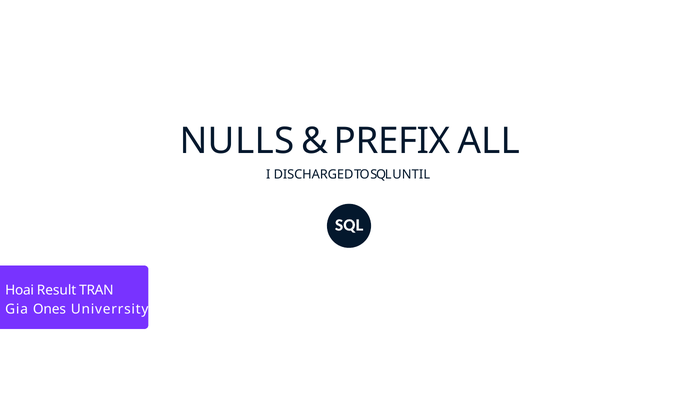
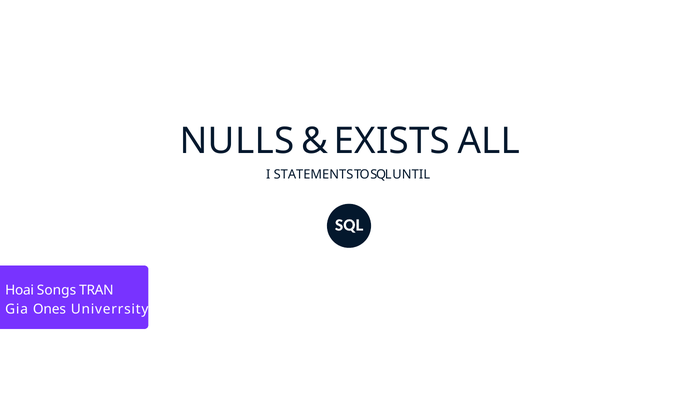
PREFIX: PREFIX -> EXISTS (392, 141)
DISCHARGED: DISCHARGED -> STATEMENTS (313, 175)
Result: Result -> Songs (57, 290)
